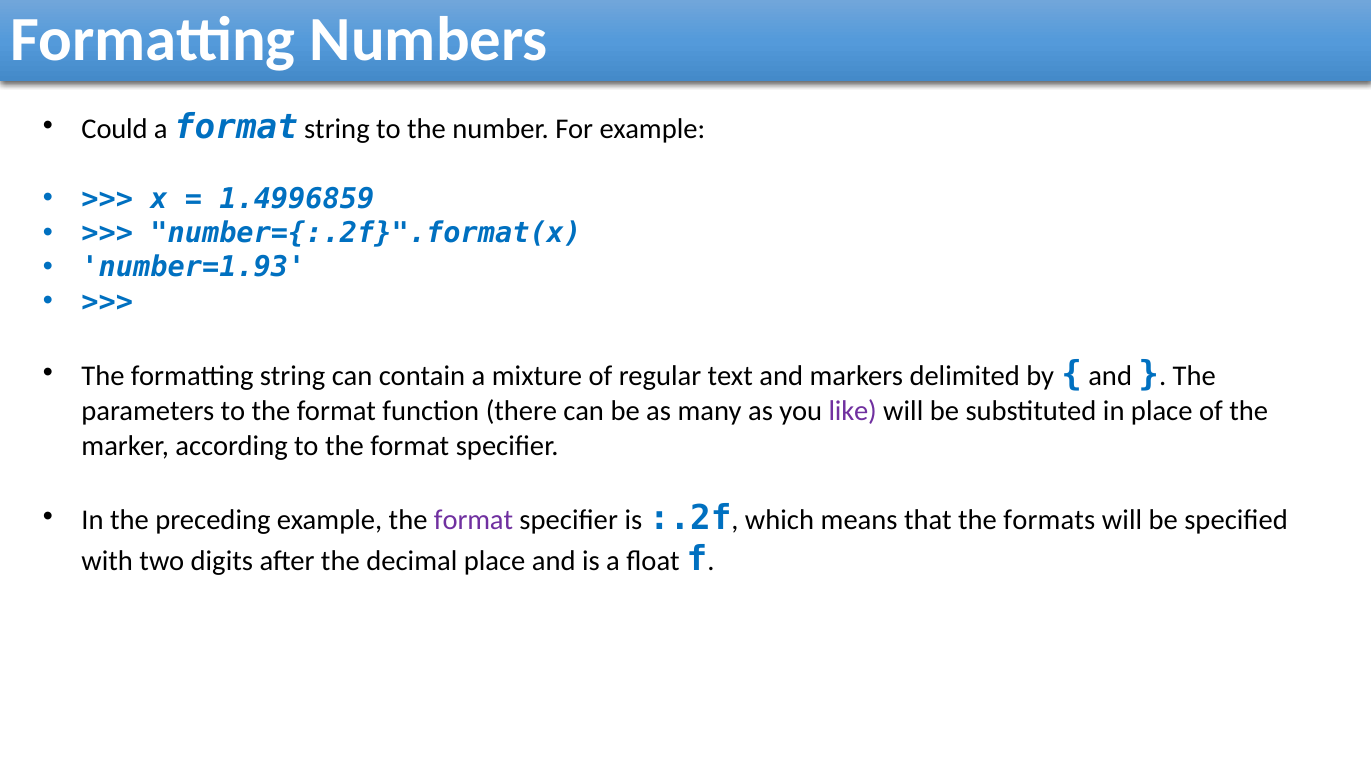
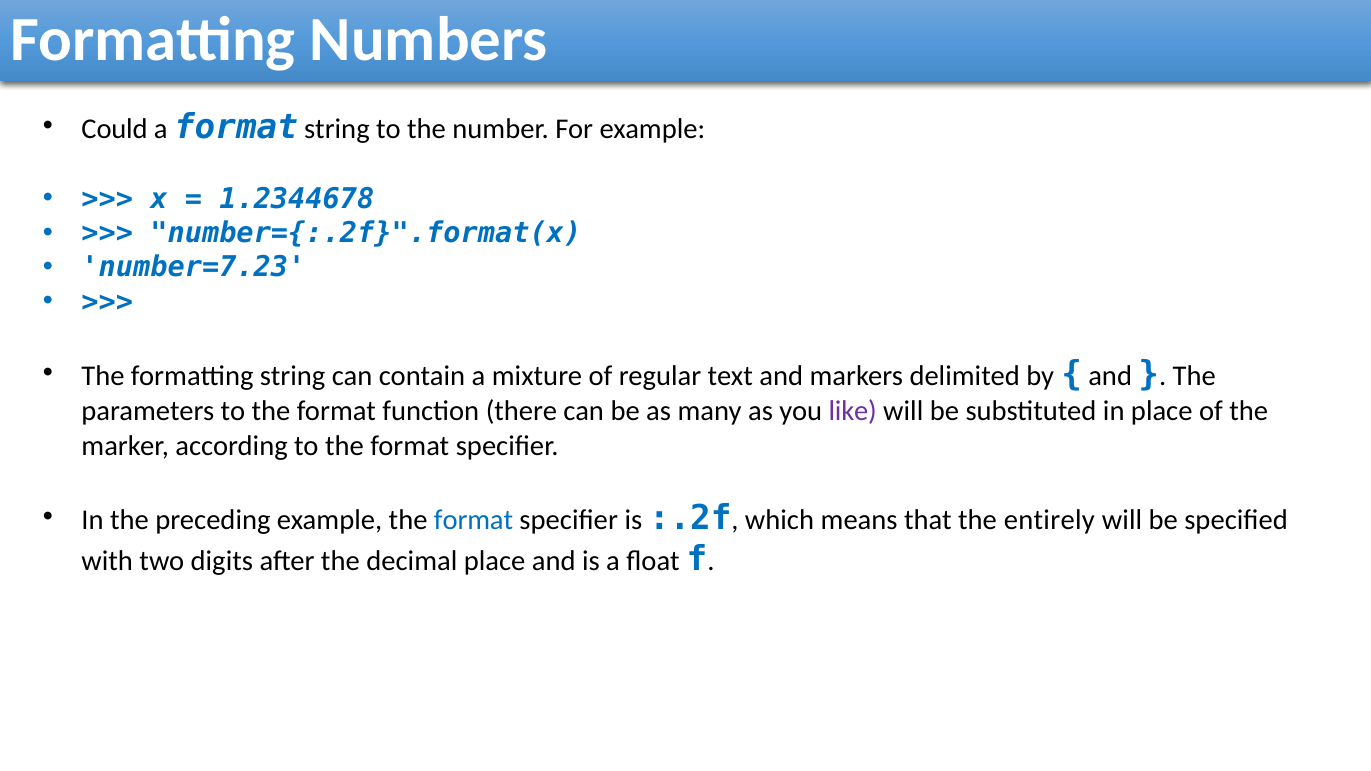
1.4996859: 1.4996859 -> 1.2344678 (297, 199)
number=1.93: number=1.93 -> number=7.23 (193, 268)
format colour: purple -> blue (474, 520)
formats: formats -> entirely (1049, 520)
